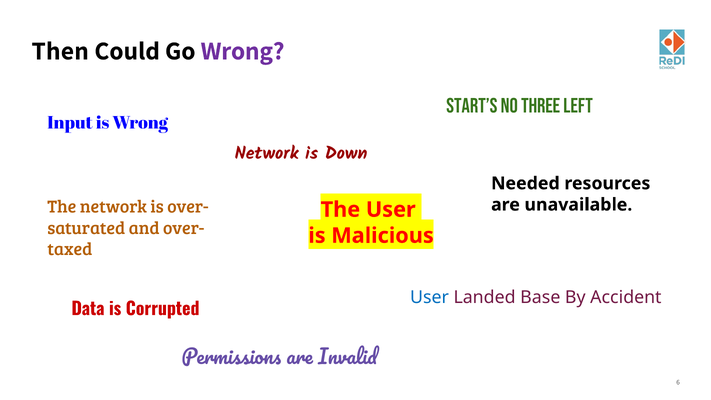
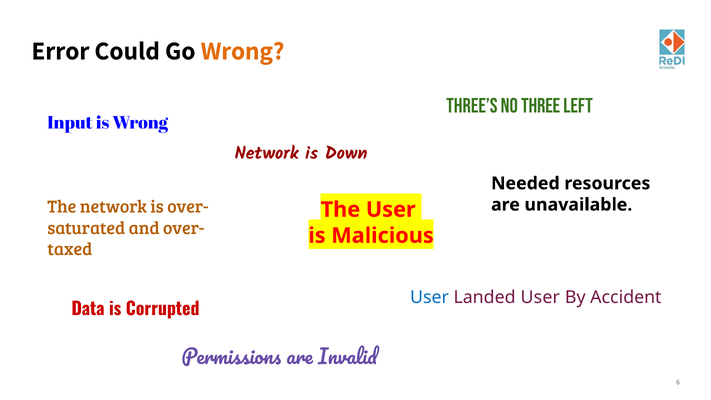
Then: Then -> Error (60, 51)
Wrong colour: purple -> orange (243, 51)
Start’s: Start’s -> Three’s (472, 106)
Landed Base: Base -> User (540, 297)
